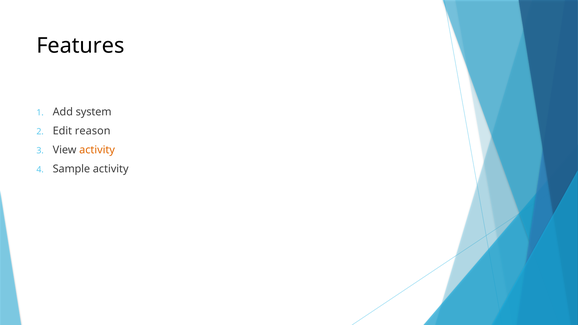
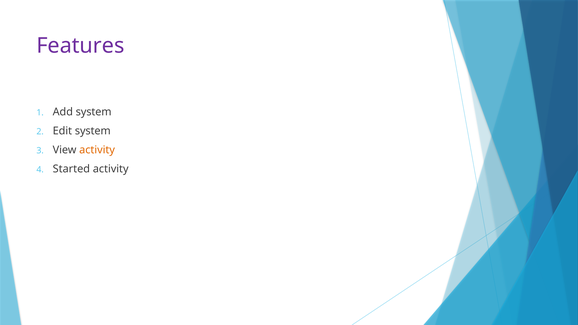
Features colour: black -> purple (80, 46)
Edit reason: reason -> system (93, 131)
Sample: Sample -> Started (71, 169)
